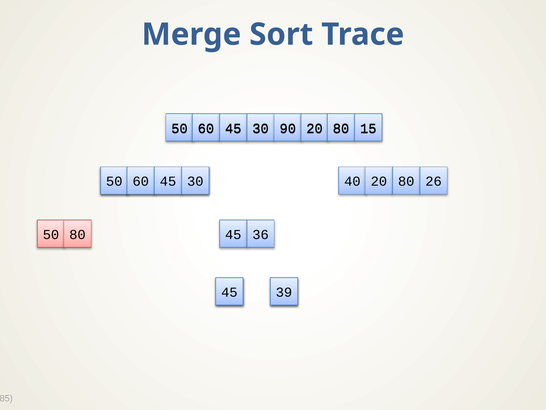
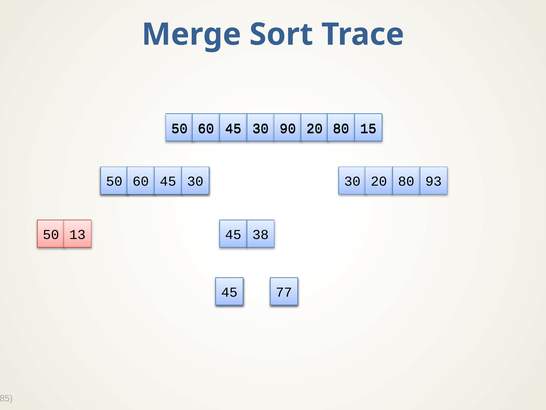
30 40: 40 -> 30 (352, 181)
26: 26 -> 93 (434, 181)
50 80: 80 -> 13 (77, 234)
36: 36 -> 38 (261, 234)
39: 39 -> 77 (284, 292)
